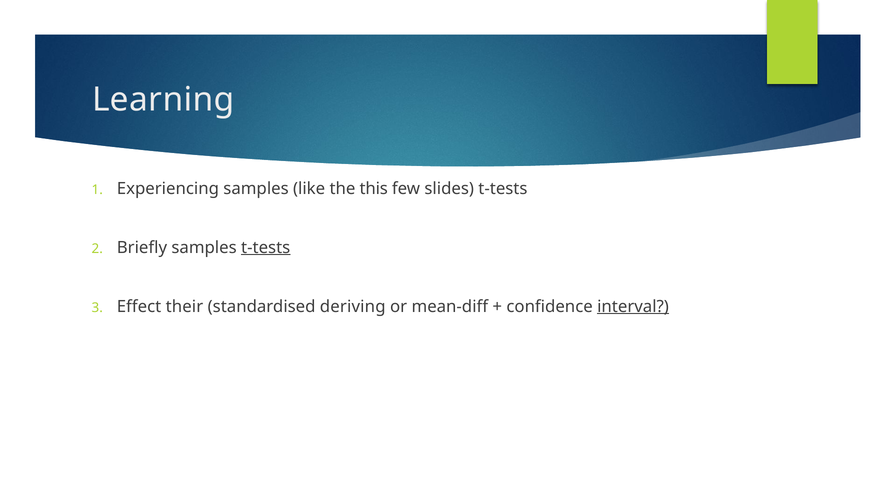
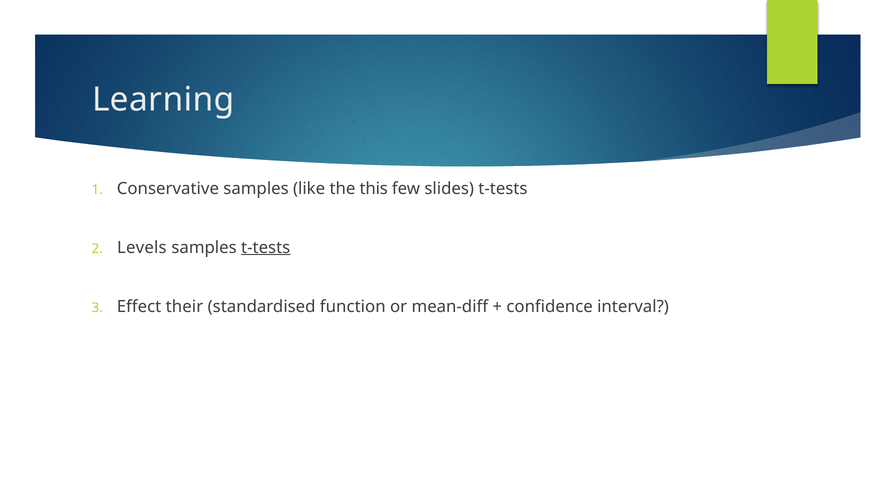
Experiencing: Experiencing -> Conservative (168, 189)
Briefly: Briefly -> Levels (142, 248)
deriving: deriving -> function (353, 307)
interval underline: present -> none (633, 307)
